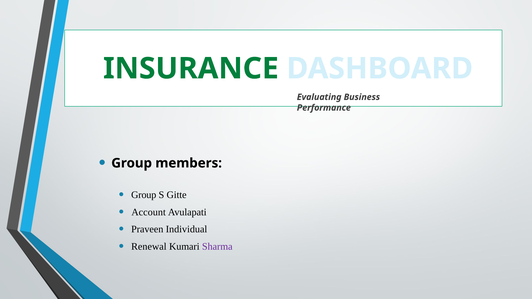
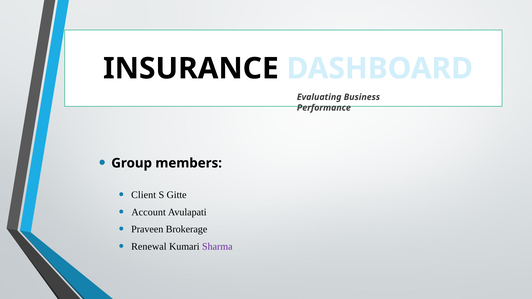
INSURANCE colour: green -> black (191, 69)
Group: Group -> Client (144, 195)
Individual: Individual -> Brokerage (187, 230)
